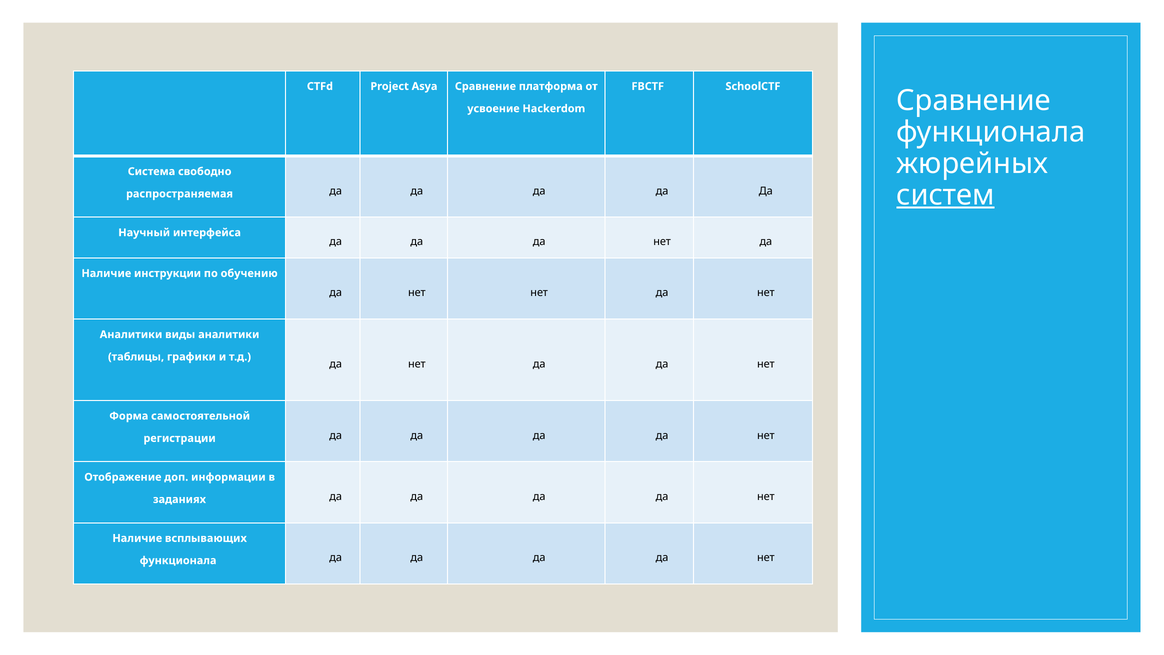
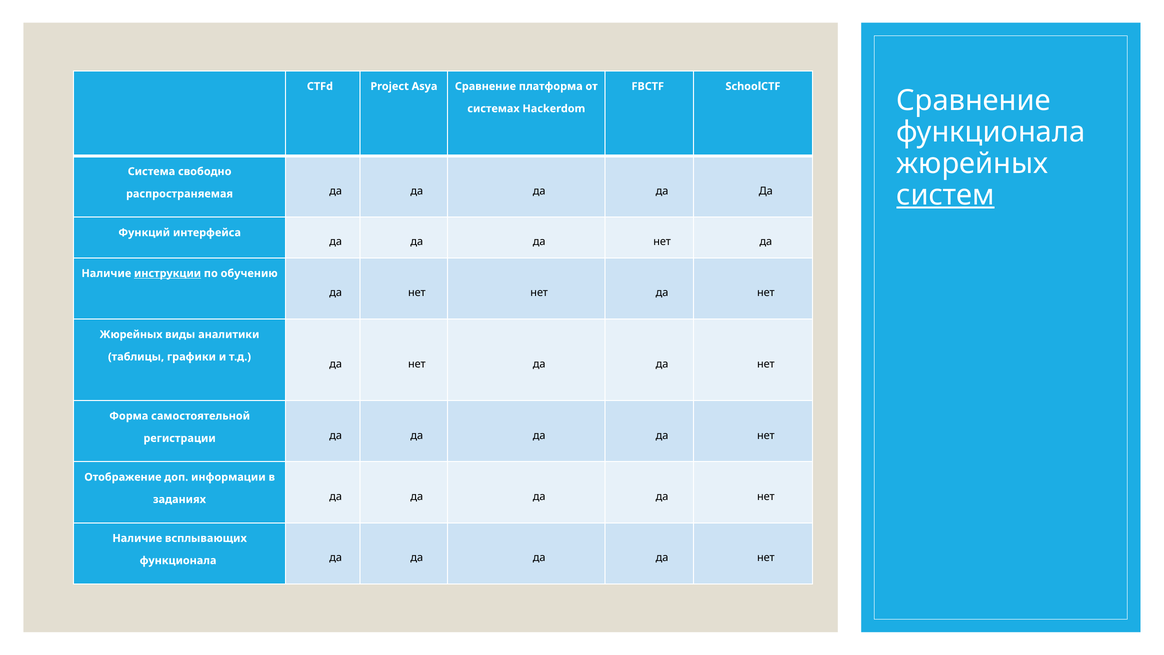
усвоение: усвоение -> системах (493, 109)
Научный: Научный -> Функций (144, 233)
инструкции underline: none -> present (168, 273)
Аналитики: Аналитики -> Жюрейных (131, 334)
